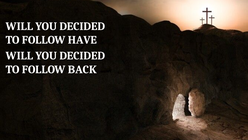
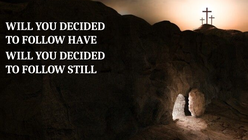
BACK: BACK -> STILL (82, 69)
